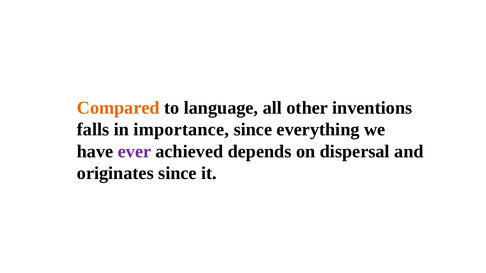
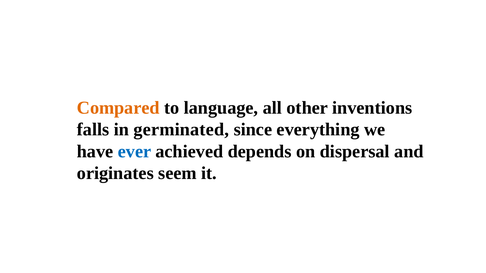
importance: importance -> germinated (181, 130)
ever colour: purple -> blue (135, 152)
originates since: since -> seem (177, 174)
